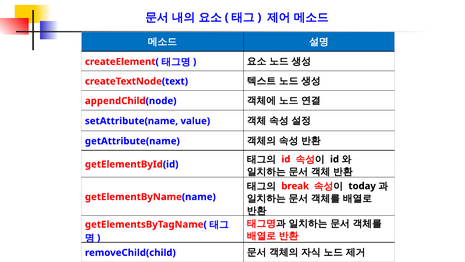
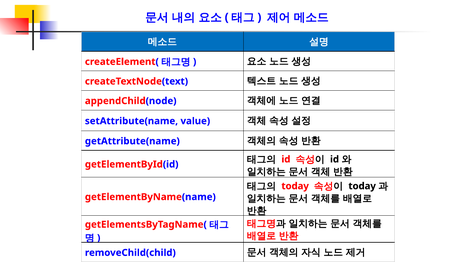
break: break -> today (295, 186)
